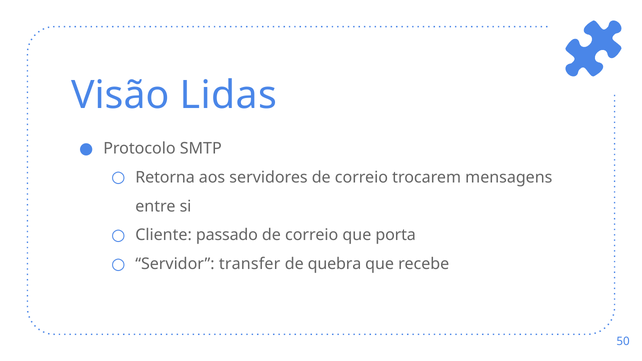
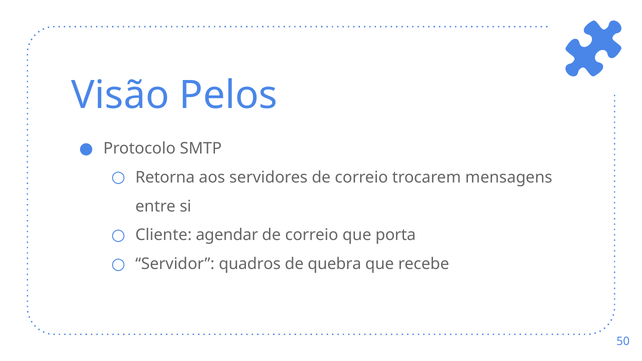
Lidas: Lidas -> Pelos (229, 95)
passado: passado -> agendar (227, 235)
transfer: transfer -> quadros (250, 264)
